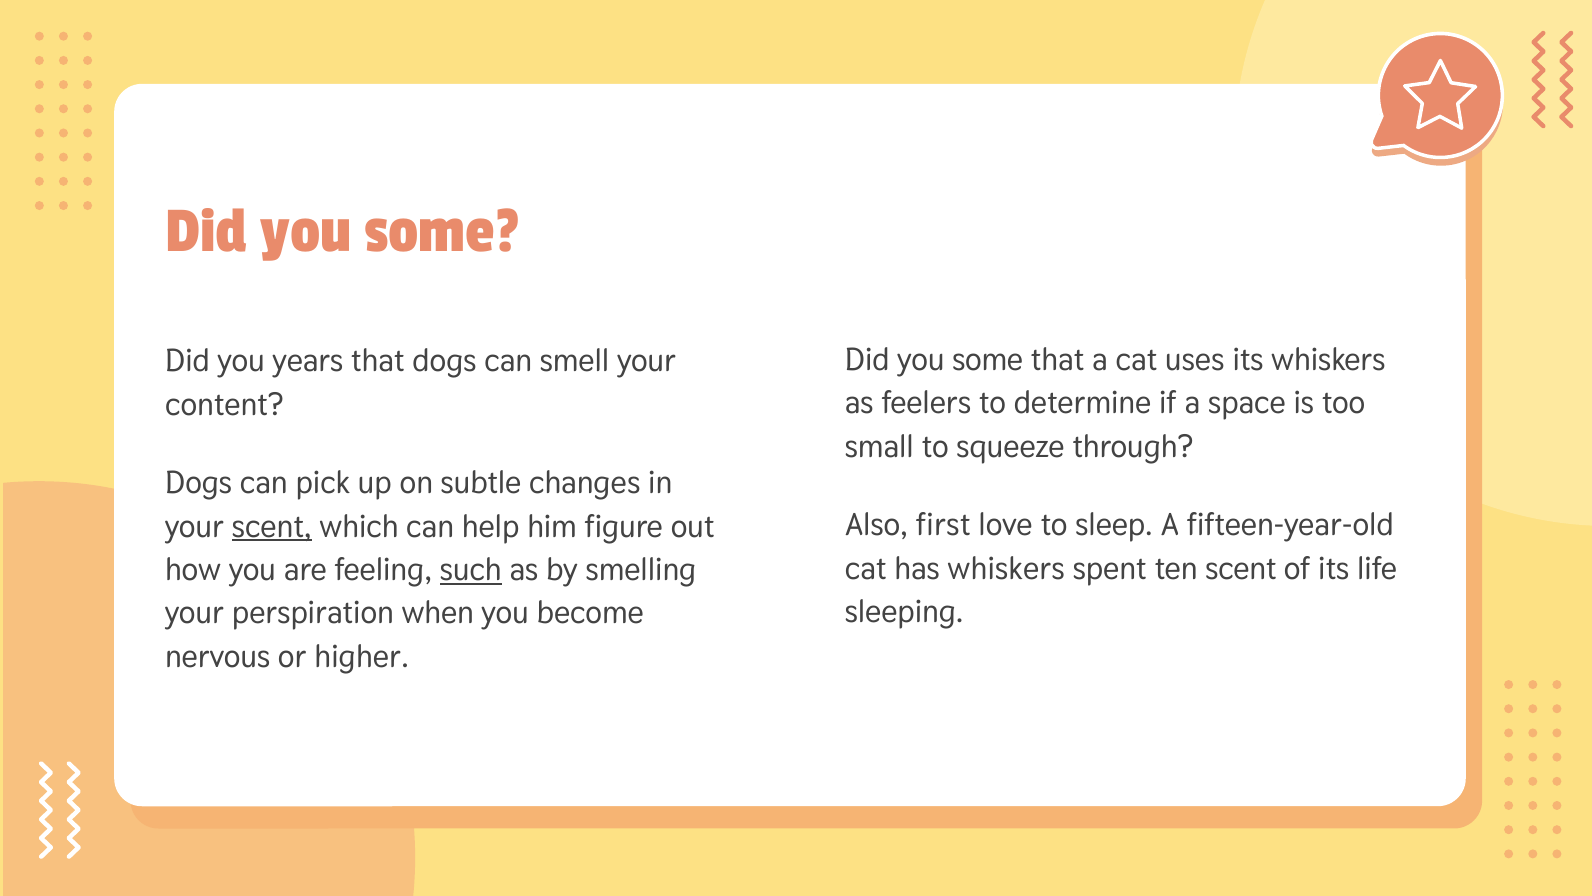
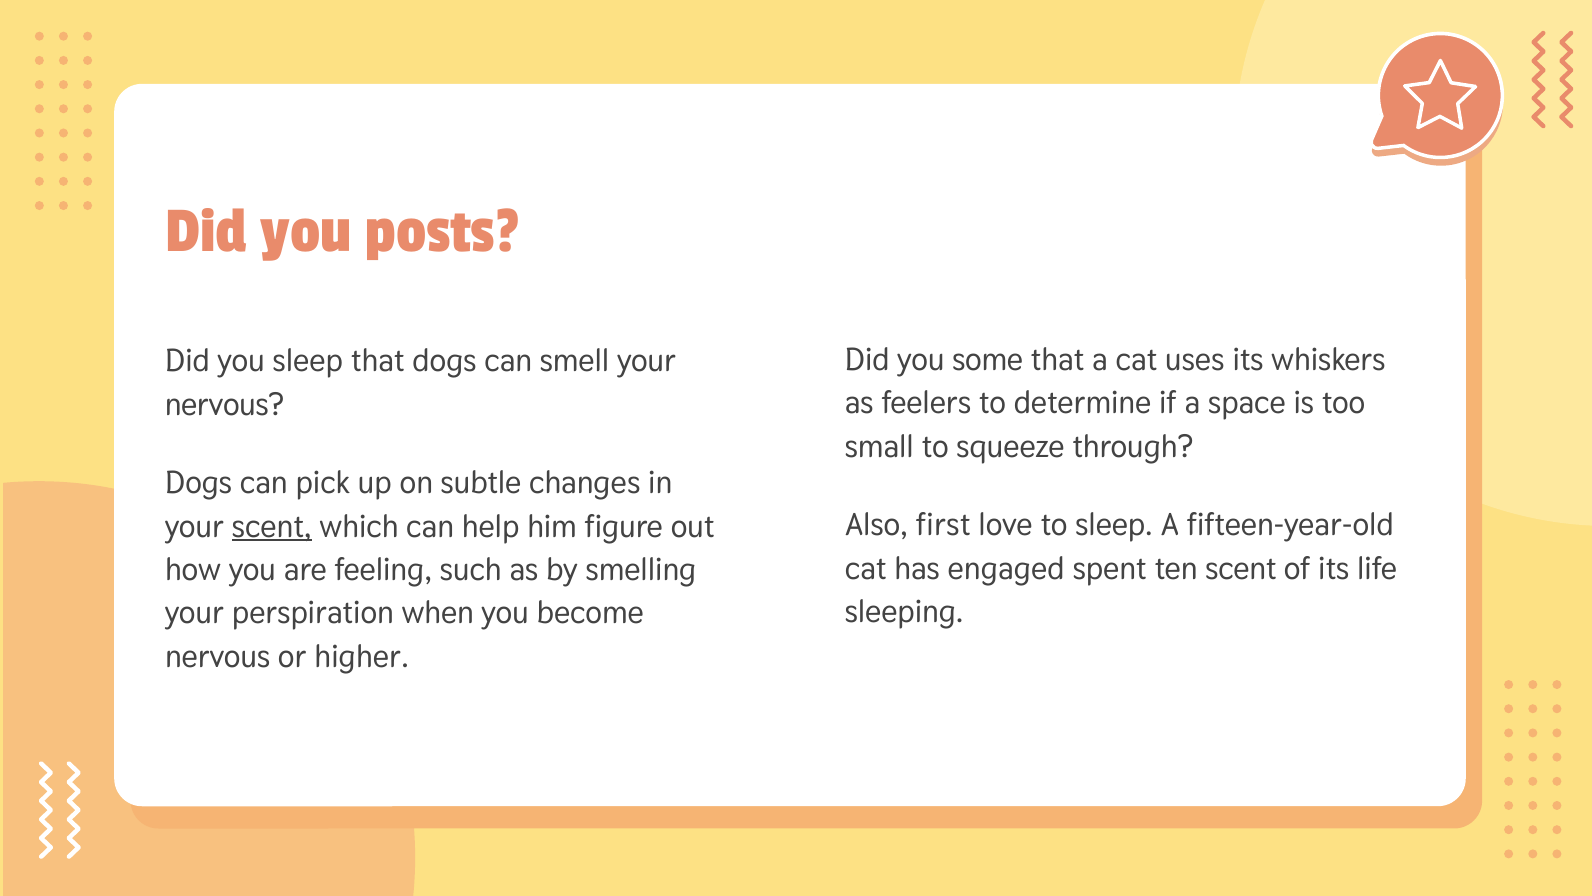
some: some -> posts (443, 229)
you years: years -> sleep (308, 361)
content: content -> nervous (225, 405)
has whiskers: whiskers -> engaged (1006, 568)
such underline: present -> none (471, 570)
